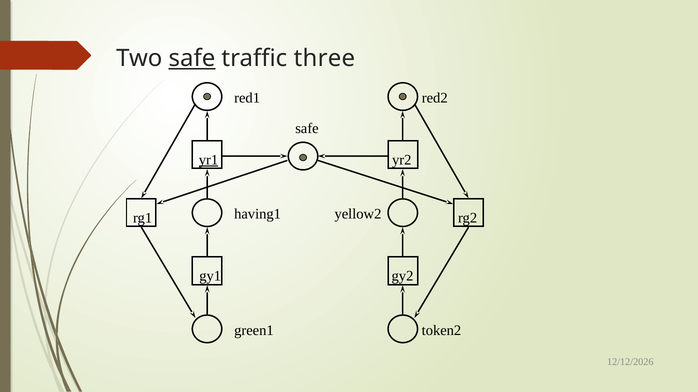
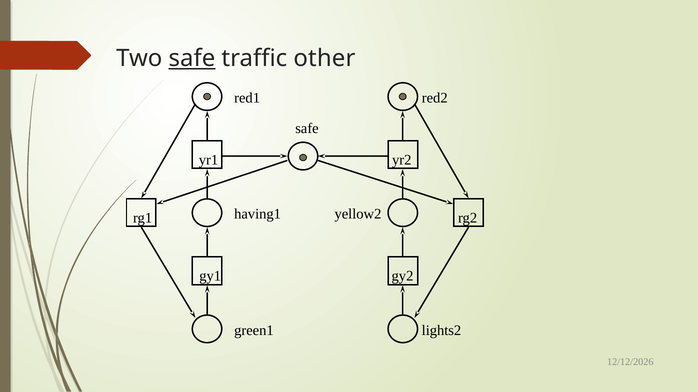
three: three -> other (324, 58)
yr1 underline: present -> none (209, 160)
token2: token2 -> lights2 (442, 331)
